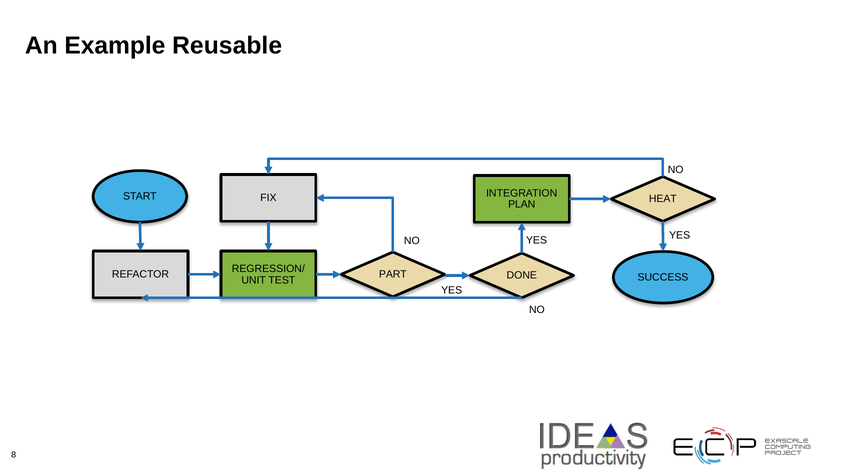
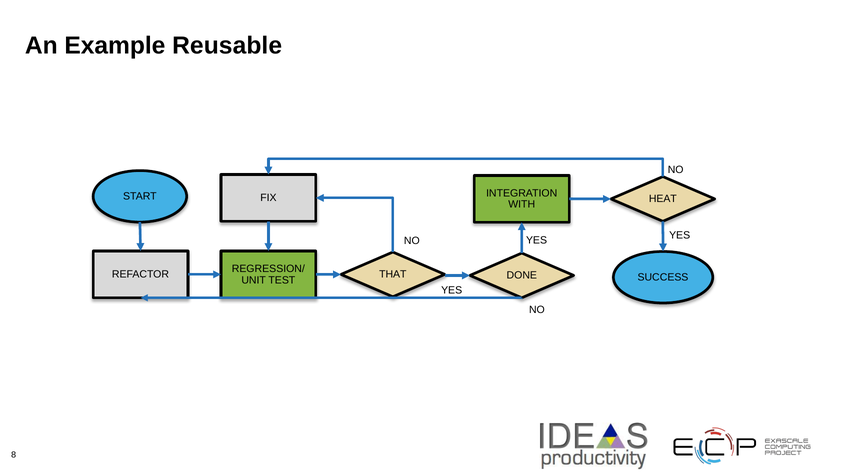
PLAN: PLAN -> WITH (522, 205)
PART: PART -> THAT (393, 275)
